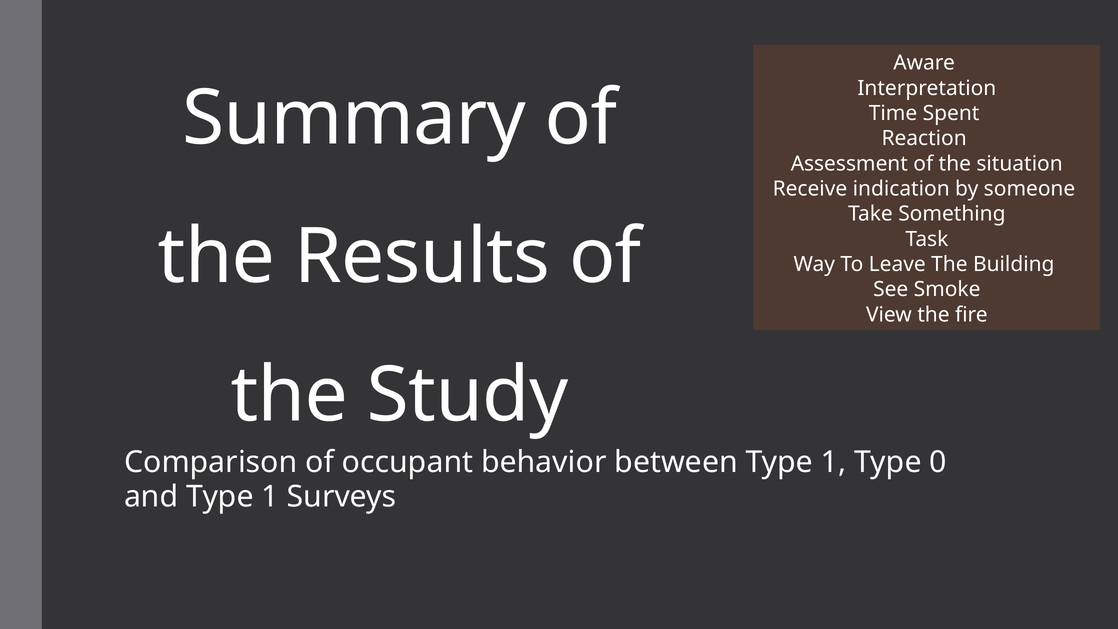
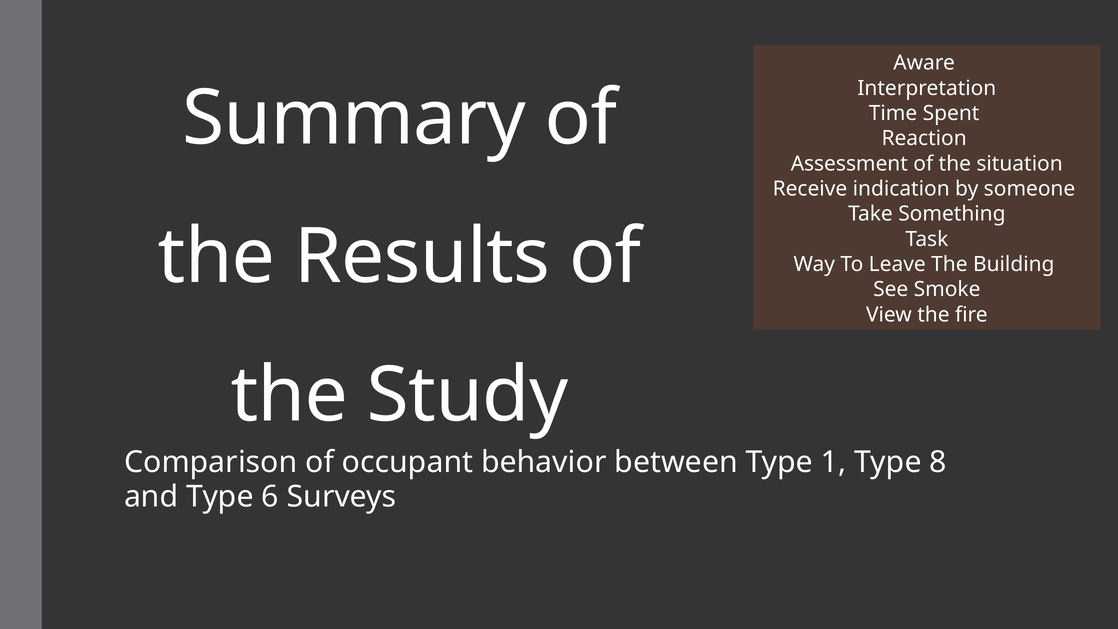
0: 0 -> 8 (938, 462)
and Type 1: 1 -> 6 (270, 497)
